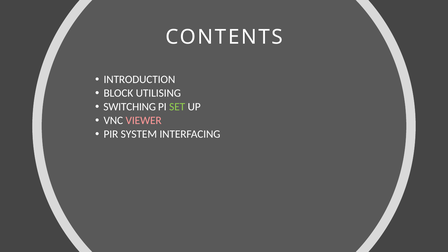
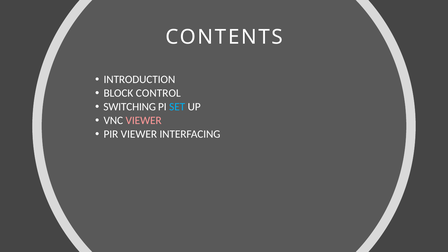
UTILISING: UTILISING -> CONTROL (158, 93)
SET colour: light green -> light blue (177, 107)
PIR SYSTEM: SYSTEM -> VIEWER (139, 134)
